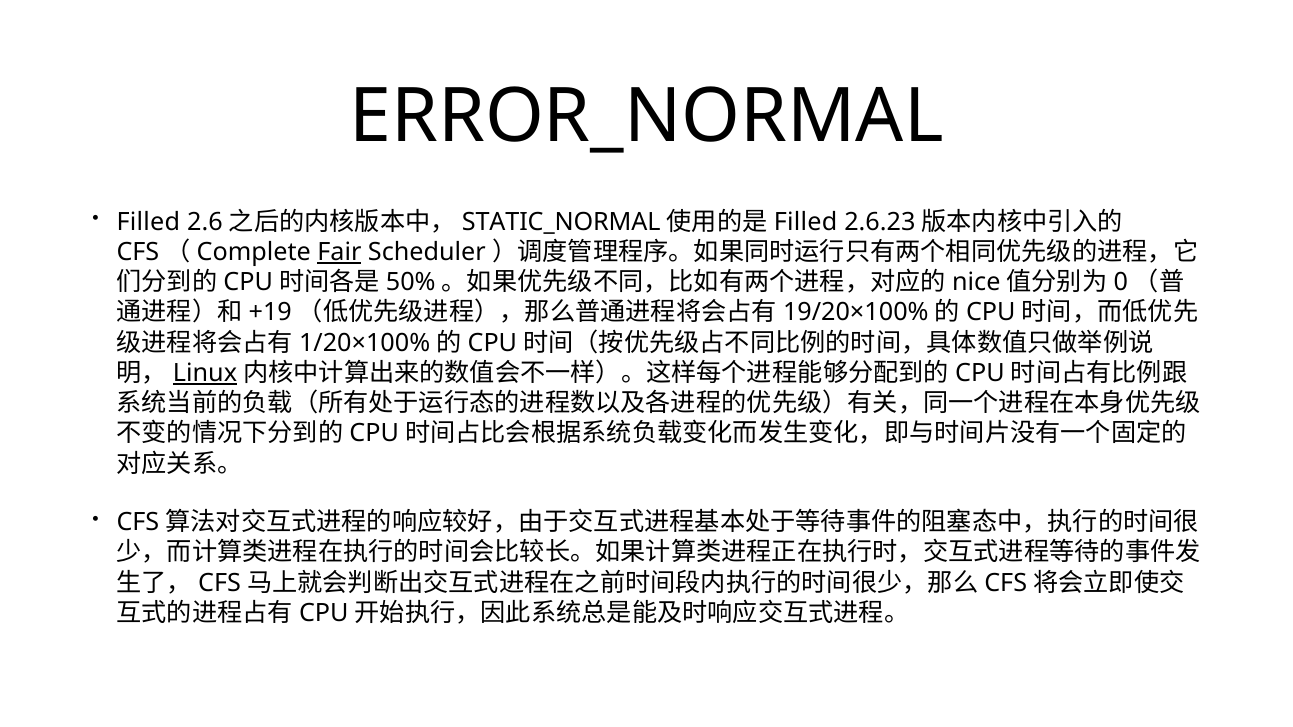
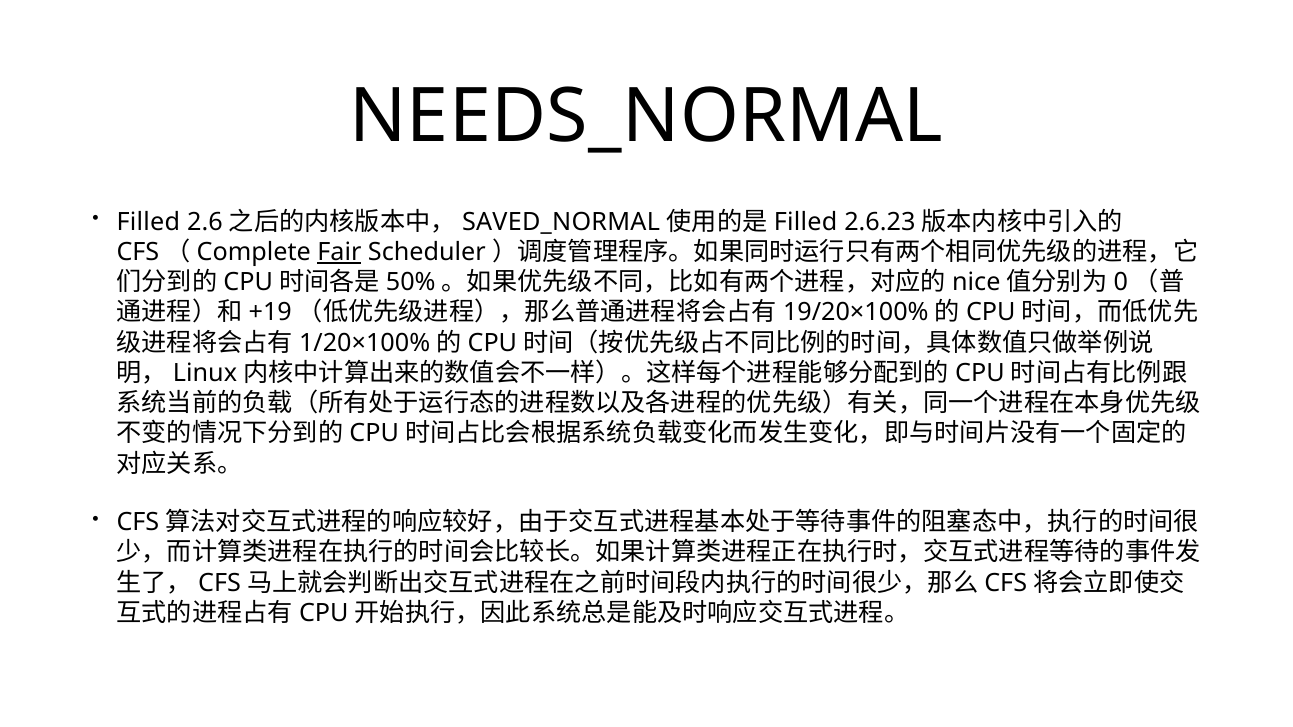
ERROR_NORMAL: ERROR_NORMAL -> NEEDS_NORMAL (646, 116)
STATIC_NORMAL: STATIC_NORMAL -> SAVED_NORMAL (561, 222)
Linux underline: present -> none (205, 373)
